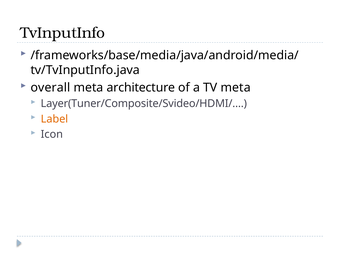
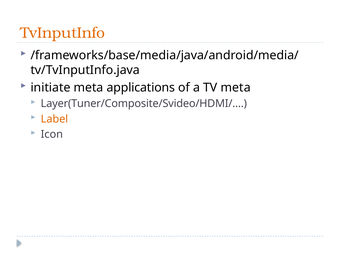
TvInputInfo colour: black -> orange (63, 33)
overall: overall -> initiate (50, 88)
architecture: architecture -> applications (141, 88)
